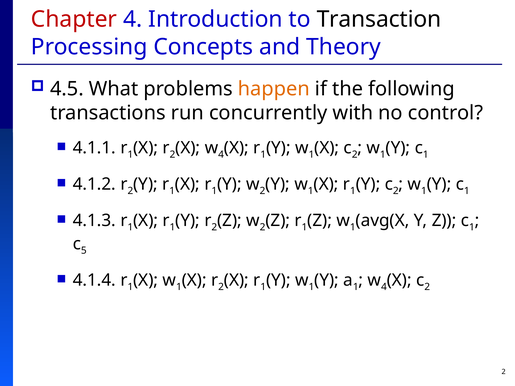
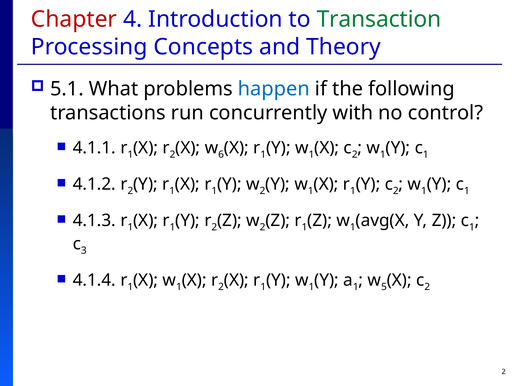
Transaction colour: black -> green (379, 19)
4.5: 4.5 -> 5.1 (67, 89)
happen colour: orange -> blue (274, 89)
4: 4 -> 6 (221, 155)
5: 5 -> 3 (84, 251)
4: 4 -> 5 (384, 287)
